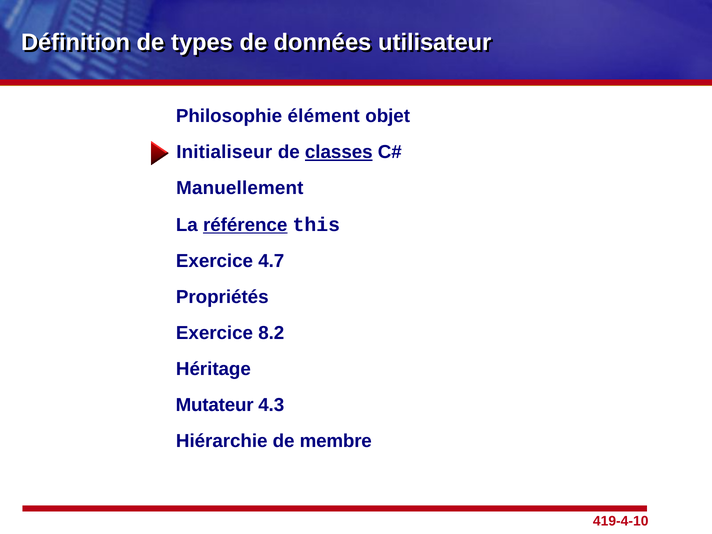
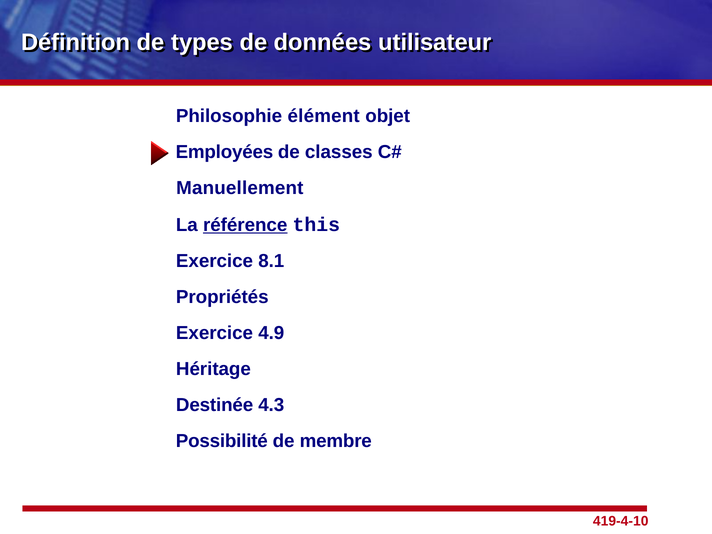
Initialiseur: Initialiseur -> Employées (224, 152)
classes underline: present -> none (339, 152)
4.7: 4.7 -> 8.1 (271, 261)
8.2: 8.2 -> 4.9 (271, 333)
Mutateur: Mutateur -> Destinée (215, 405)
Hiérarchie: Hiérarchie -> Possibilité (222, 441)
